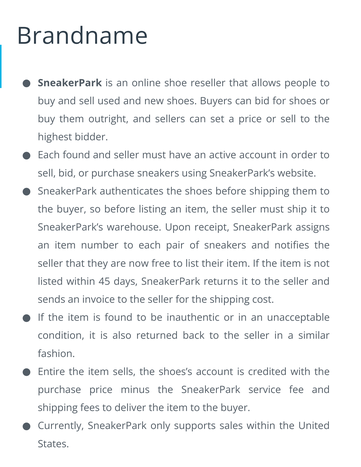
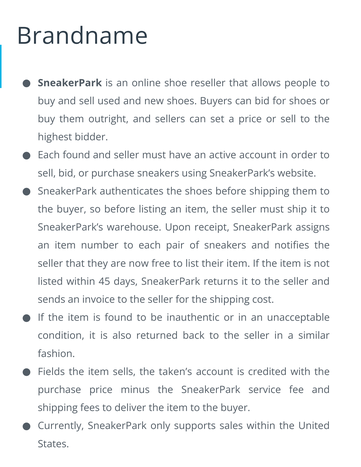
Entire: Entire -> Fields (51, 372)
shoes’s: shoes’s -> taken’s (175, 372)
